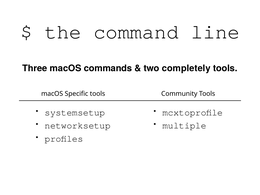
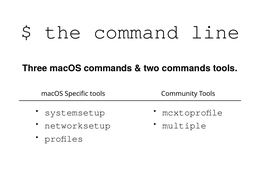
two completely: completely -> commands (186, 68)
